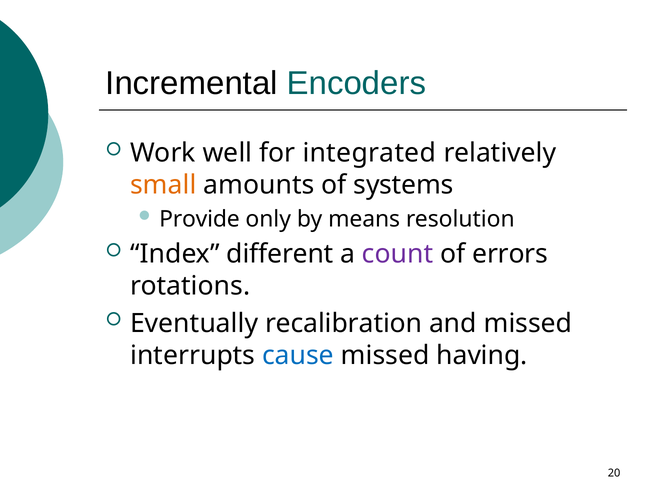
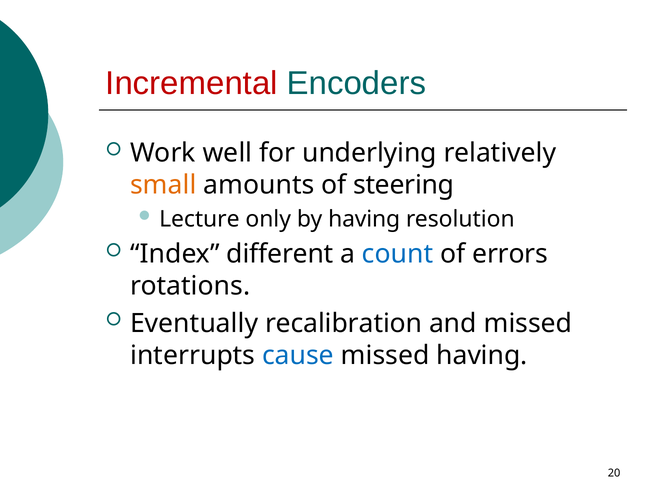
Incremental colour: black -> red (192, 83)
integrated: integrated -> underlying (370, 153)
systems: systems -> steering (404, 185)
Provide: Provide -> Lecture (199, 219)
by means: means -> having (364, 219)
count colour: purple -> blue (398, 254)
